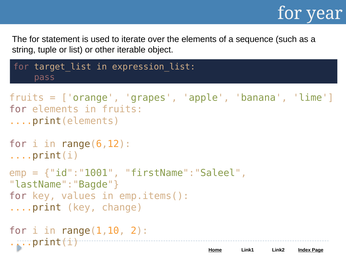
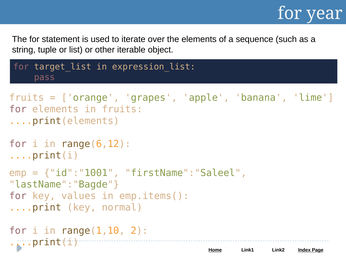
change: change -> normal (122, 207)
